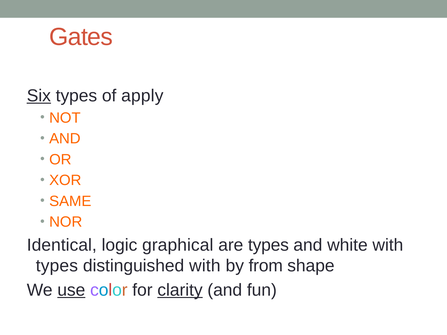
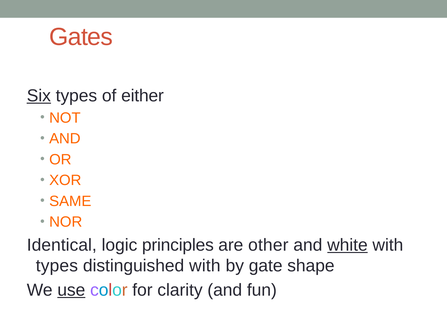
apply: apply -> either (143, 96)
graphical: graphical -> principles (178, 245)
are types: types -> other (268, 245)
white underline: none -> present (347, 245)
from: from -> gate (266, 266)
clarity underline: present -> none (180, 290)
